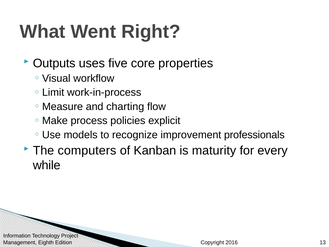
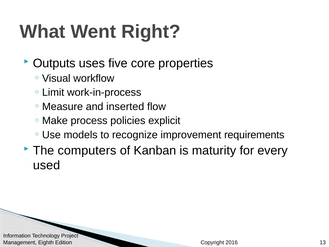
charting: charting -> inserted (125, 106)
professionals: professionals -> requirements (254, 135)
while: while -> used (47, 165)
